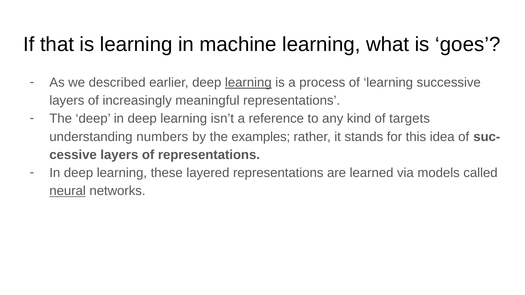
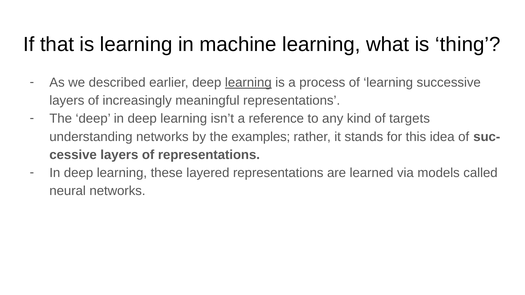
goes: goes -> thing (468, 44)
understanding numbers: numbers -> networks (162, 137)
neural underline: present -> none (68, 191)
